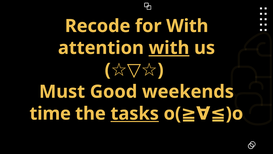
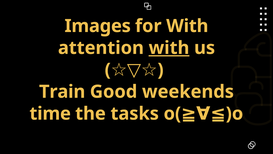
Recode: Recode -> Images (98, 26)
Must: Must -> Train (62, 91)
tasks underline: present -> none (135, 113)
